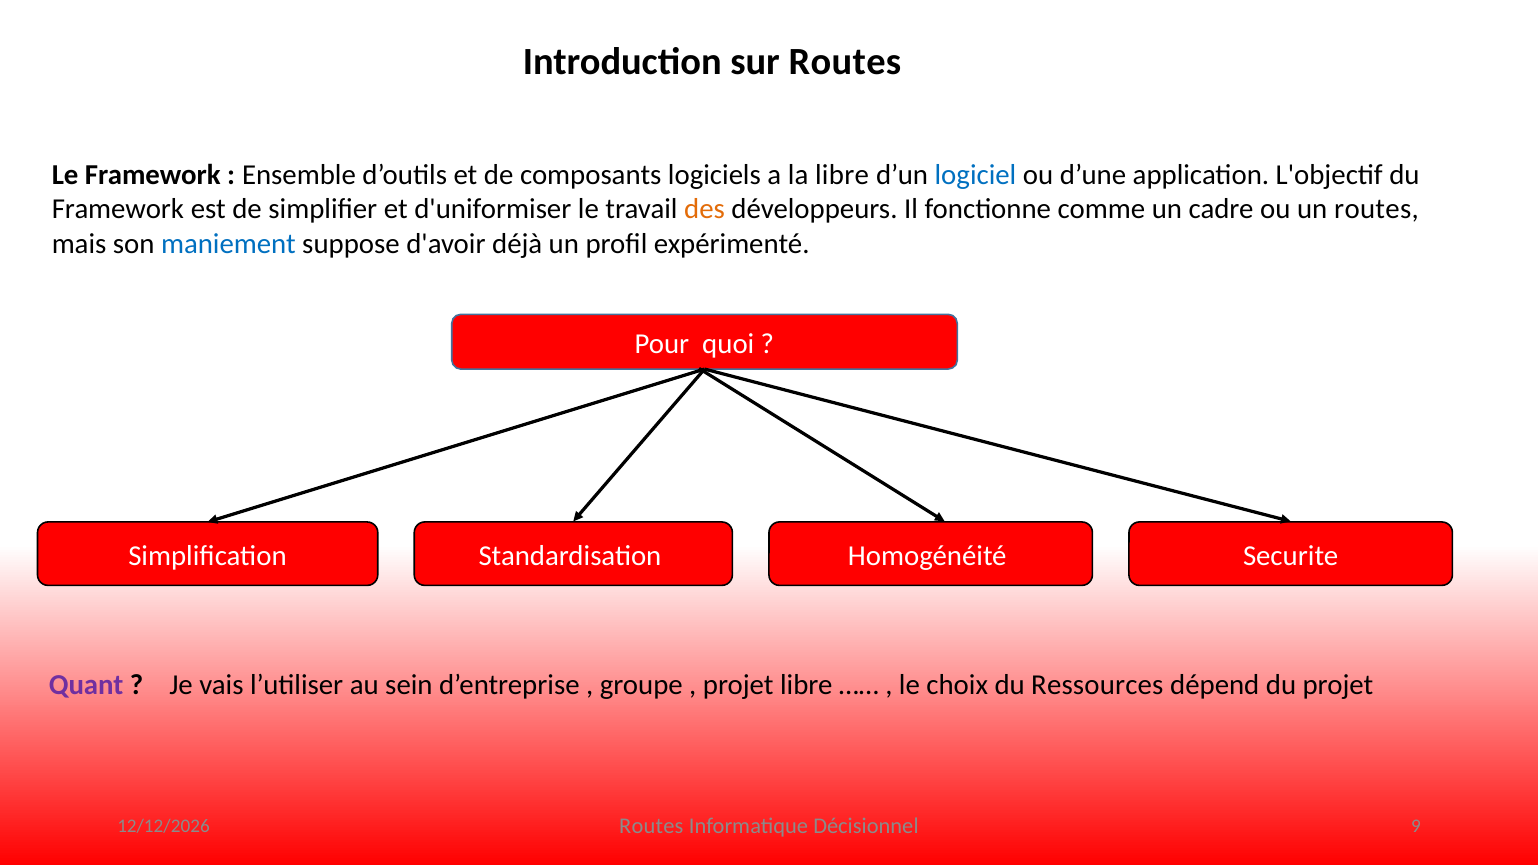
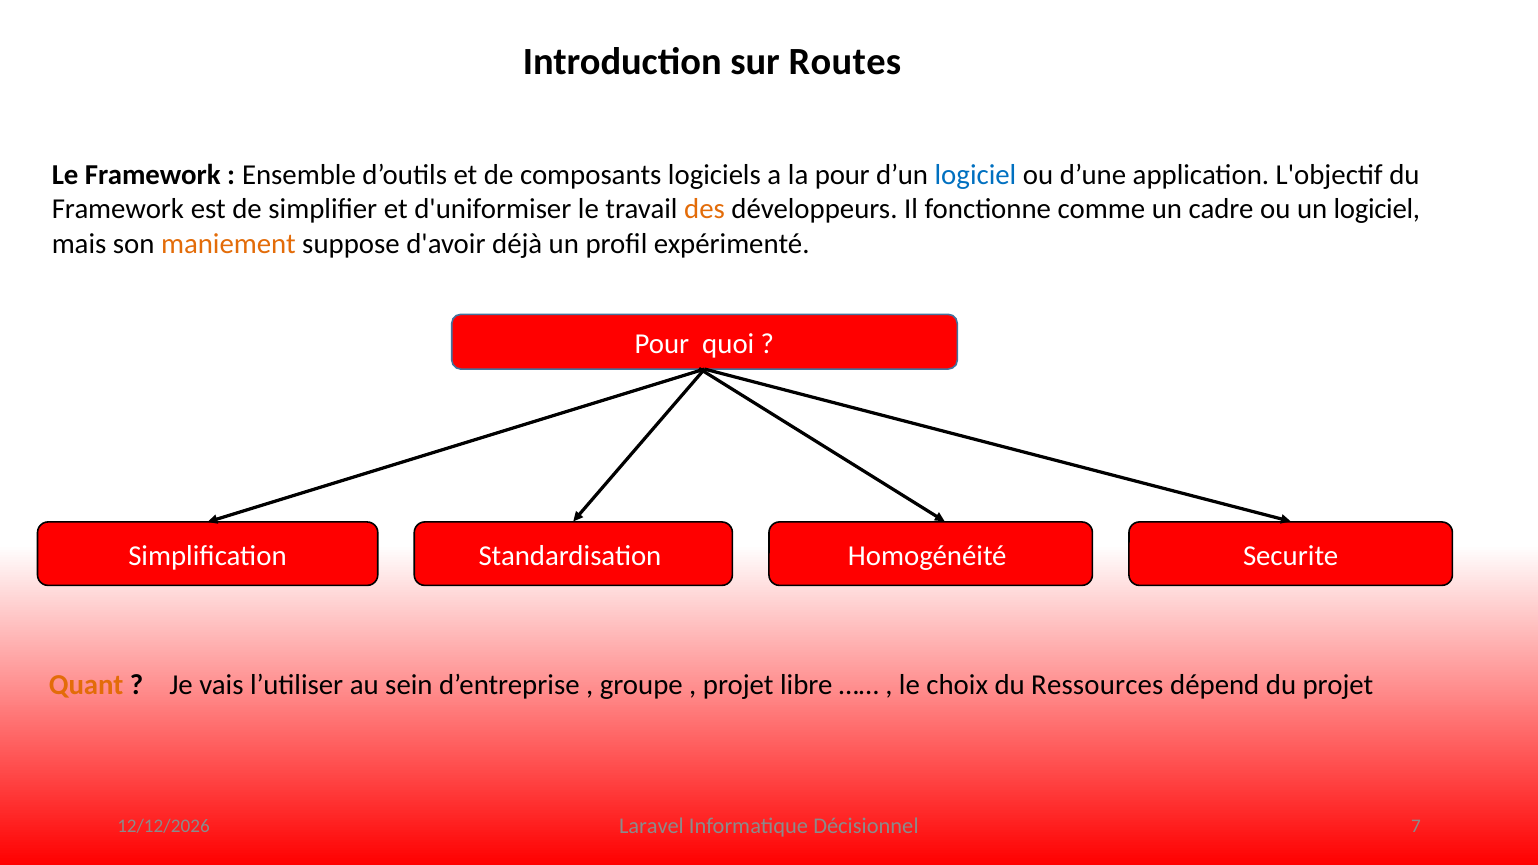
la libre: libre -> pour (842, 175)
un routes: routes -> logiciel (1377, 209)
maniement colour: blue -> orange (228, 244)
Quant colour: purple -> orange (86, 685)
Routes: Routes -> Laravel (651, 826)
9: 9 -> 7 (1416, 826)
